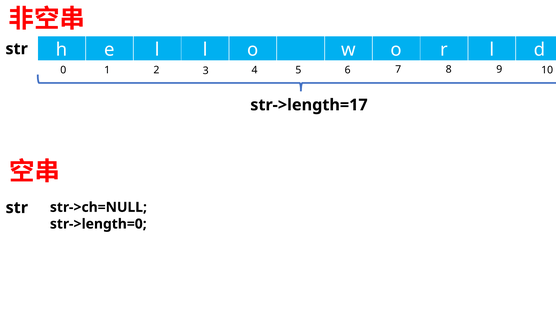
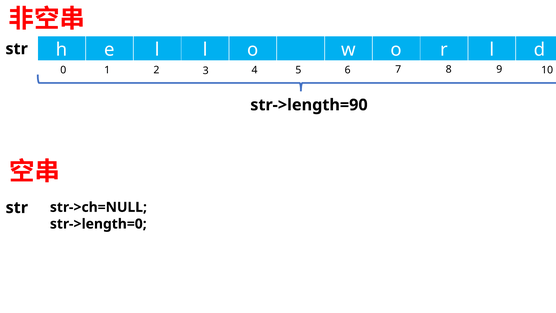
str->length=17: str->length=17 -> str->length=90 (309, 105)
